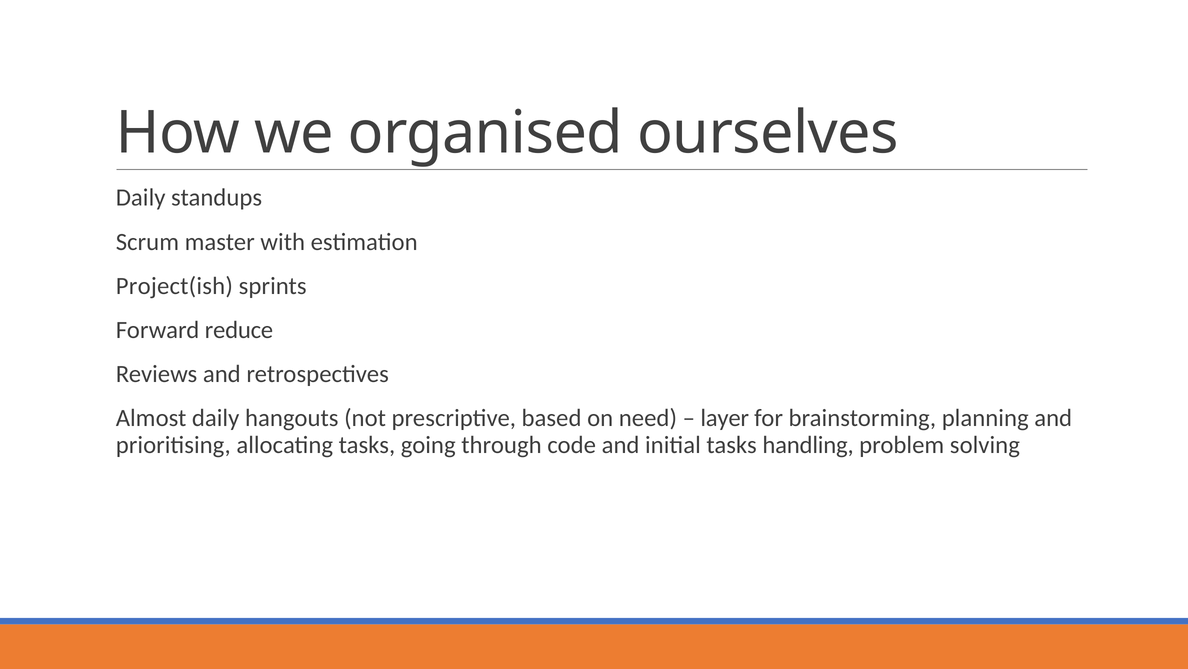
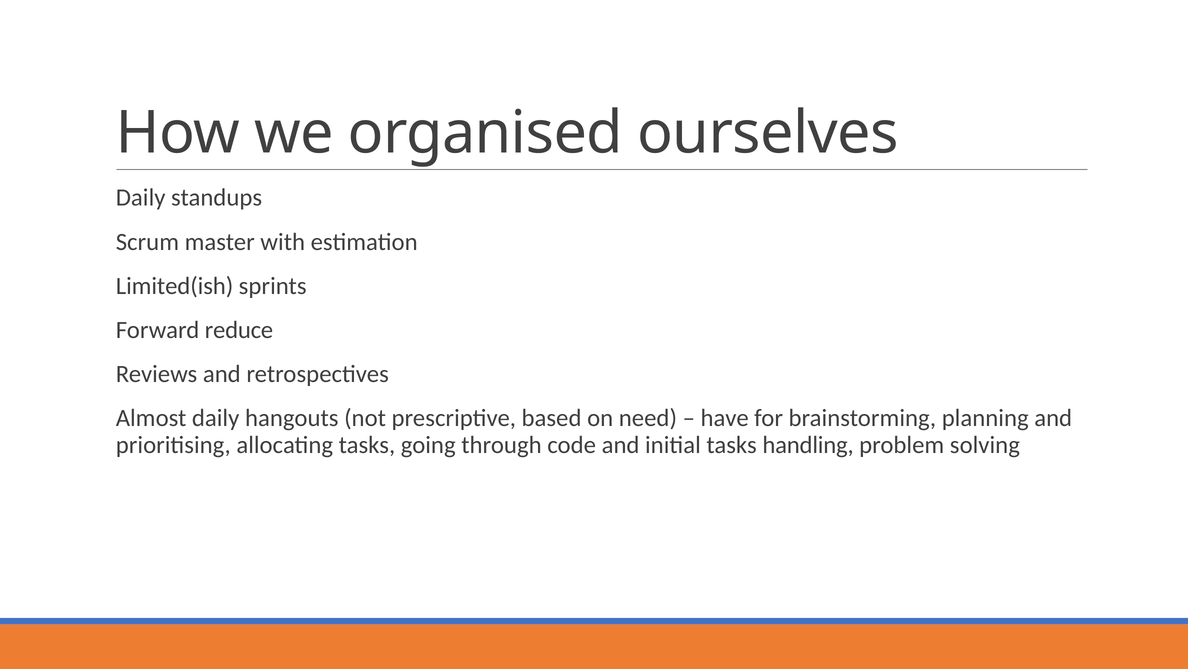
Project(ish: Project(ish -> Limited(ish (175, 286)
layer: layer -> have (725, 418)
